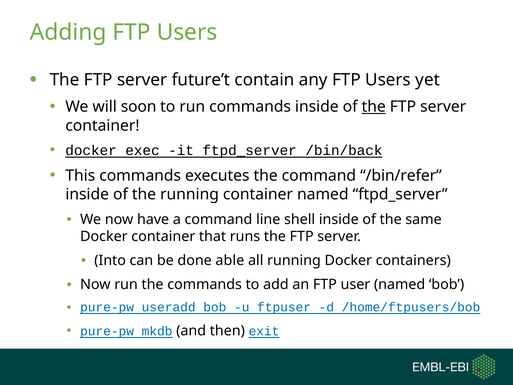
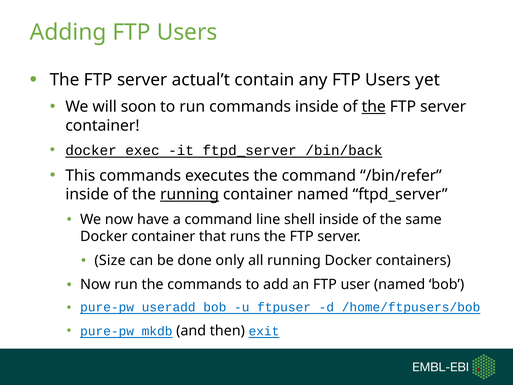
future’t: future’t -> actual’t (201, 80)
running underline: none -> present (190, 194)
Into: Into -> Size (110, 260)
able: able -> only (230, 260)
